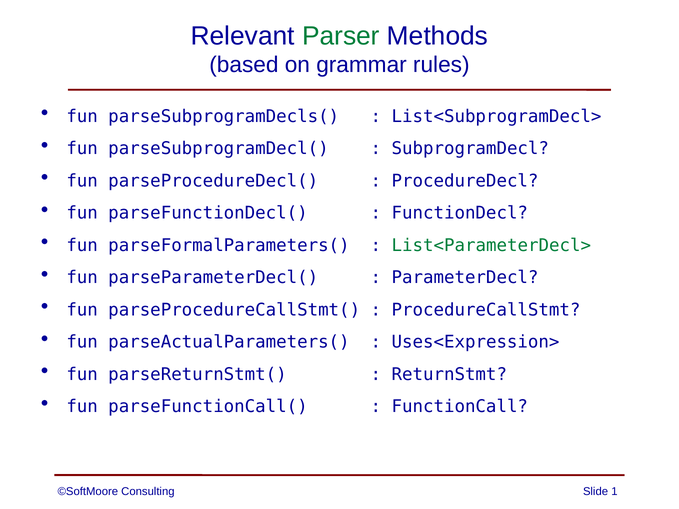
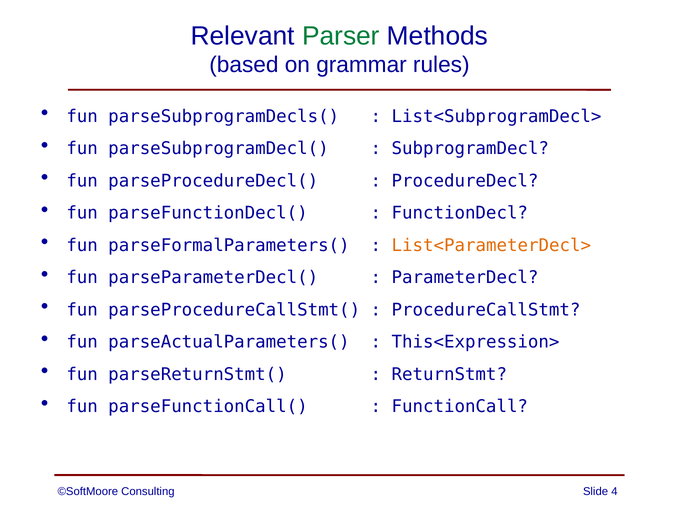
List<ParameterDecl> colour: green -> orange (491, 245)
Uses<Expression>: Uses<Expression> -> This<Expression> (476, 342)
1: 1 -> 4 (614, 492)
